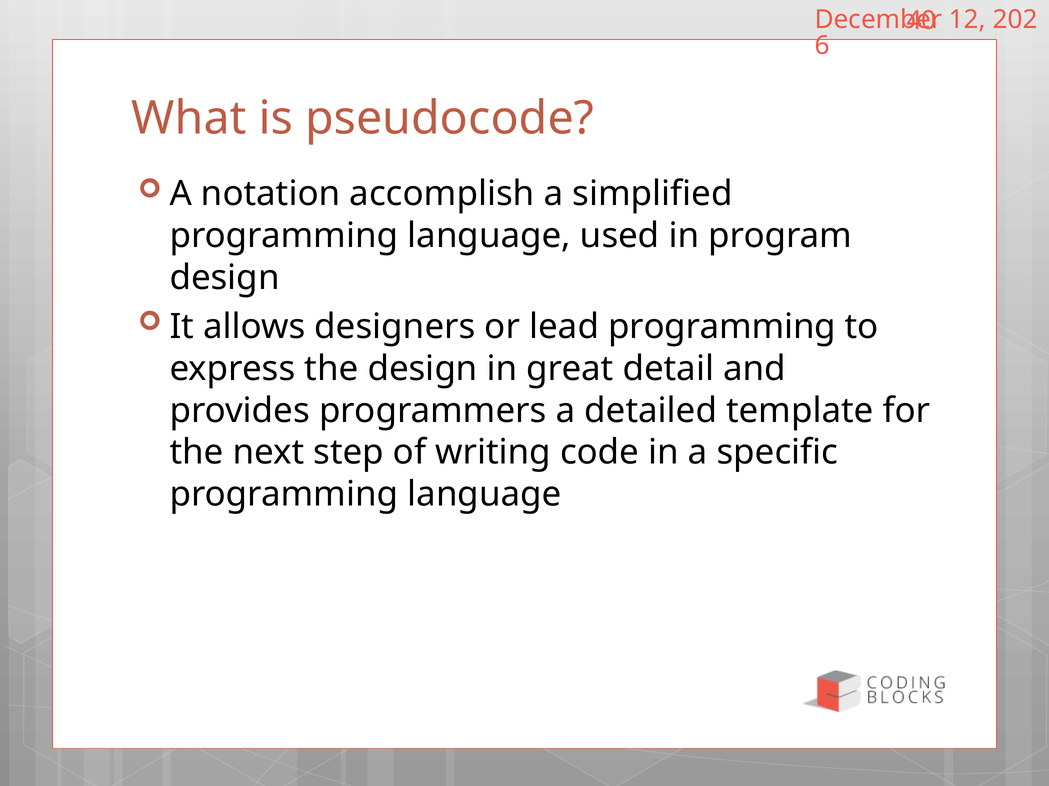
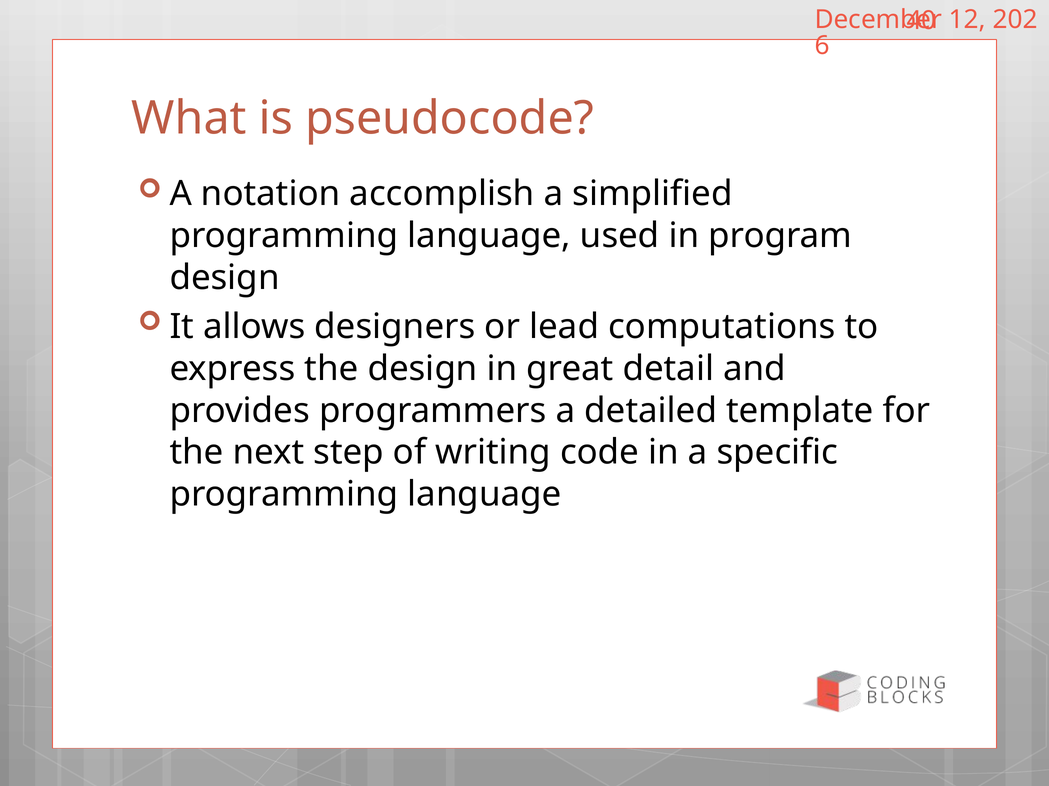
lead programming: programming -> computations (722, 327)
